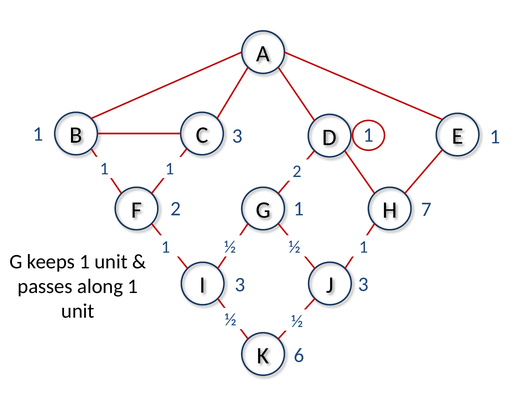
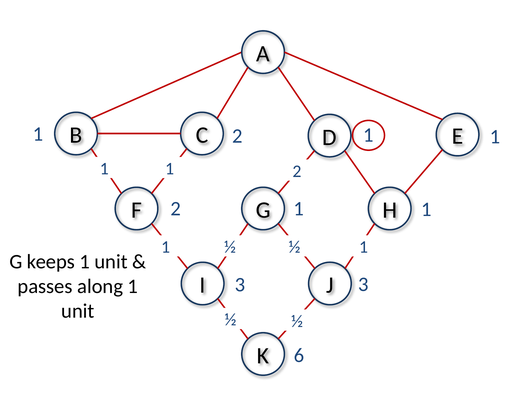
3: 3 -> 2 (237, 136)
7: 7 -> 1 (426, 209)
